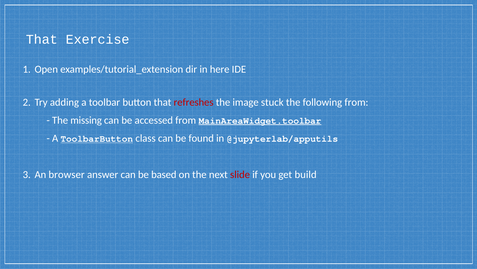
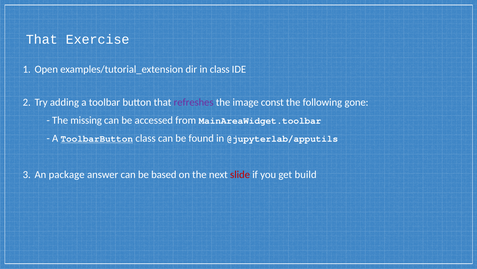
in here: here -> class (220, 69)
refreshes colour: red -> purple (194, 102)
stuck: stuck -> const (272, 102)
following from: from -> gone (357, 102)
MainAreaWidget.toolbar underline: present -> none (260, 120)
browser: browser -> package (67, 174)
